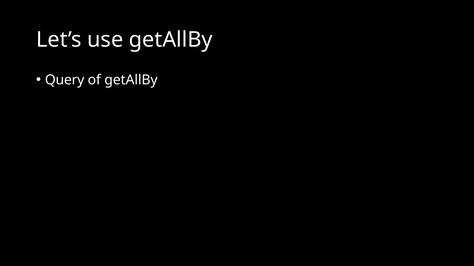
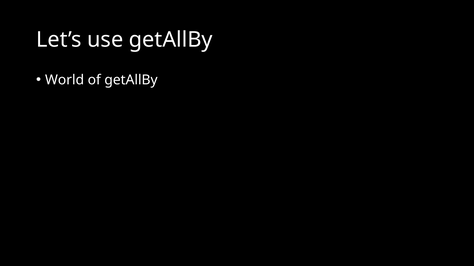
Query: Query -> World (65, 80)
